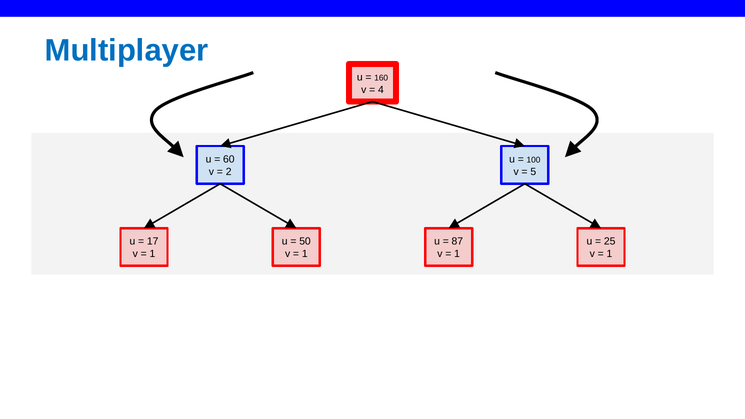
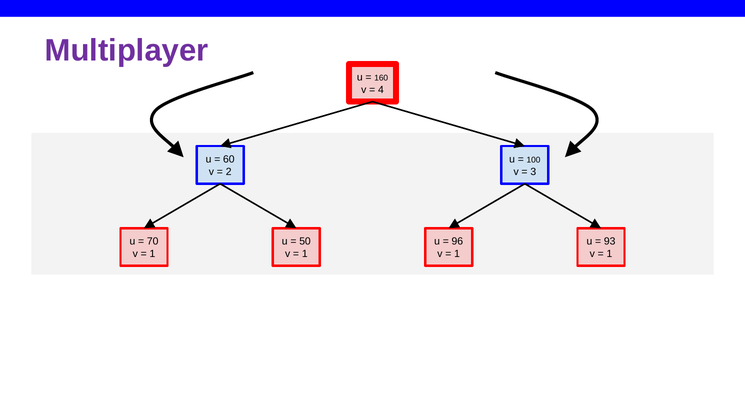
Multiplayer colour: blue -> purple (127, 50)
5: 5 -> 3 (533, 172)
17: 17 -> 70 (153, 242)
87: 87 -> 96 (457, 242)
25: 25 -> 93 (610, 242)
